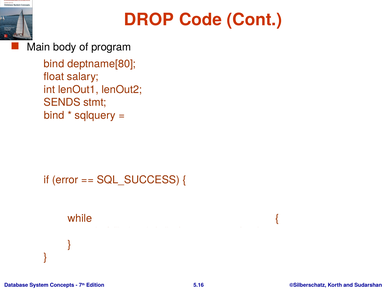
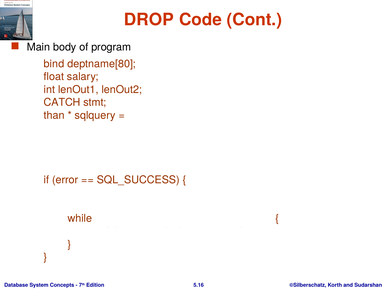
SENDS: SENDS -> CATCH (62, 102)
bind: bind -> than (54, 115)
